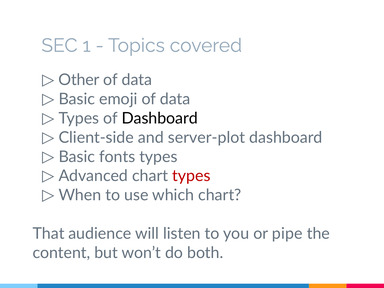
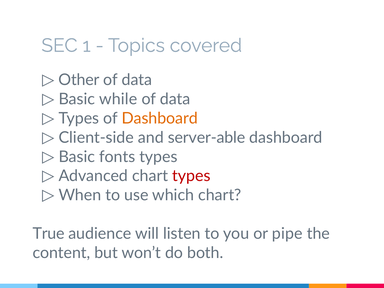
emoji: emoji -> while (118, 99)
Dashboard colour: black -> orange (160, 118)
server-plot: server-plot -> server-able (207, 138)
That: That -> True (49, 234)
